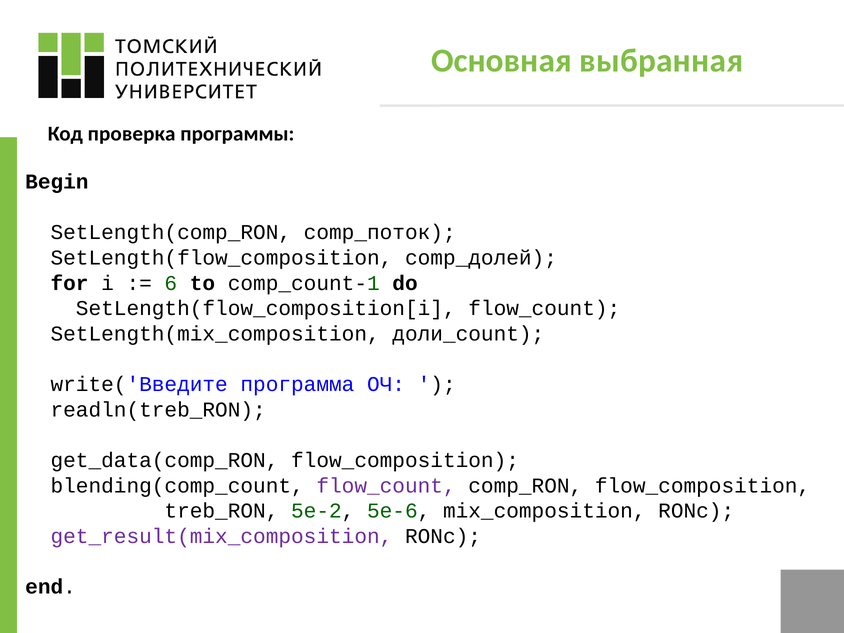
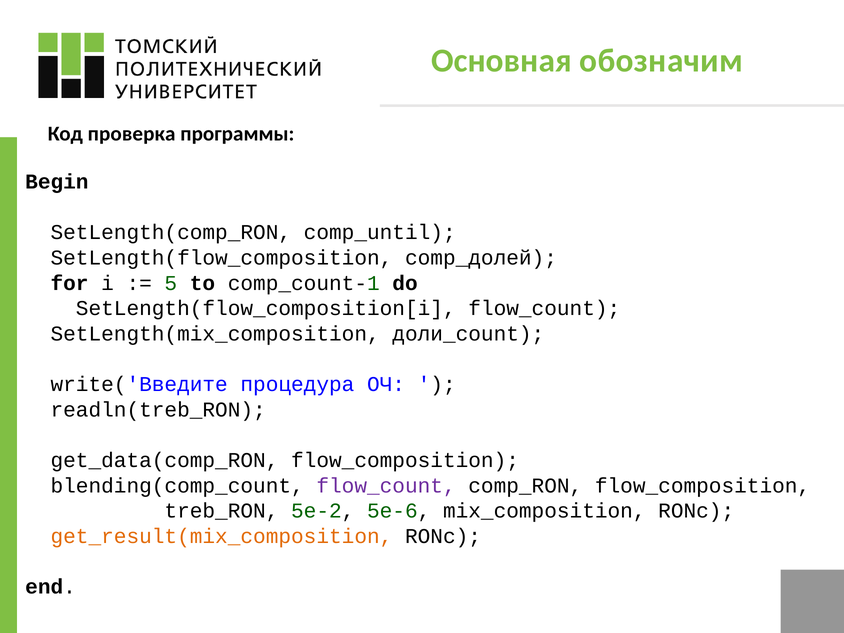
выбранная: выбранная -> обозначим (661, 61)
comp_поток: comp_поток -> comp_until (380, 232)
6: 6 -> 5 (171, 283)
программа: программа -> процедура (297, 384)
get_result(mix_composition colour: purple -> orange (221, 536)
